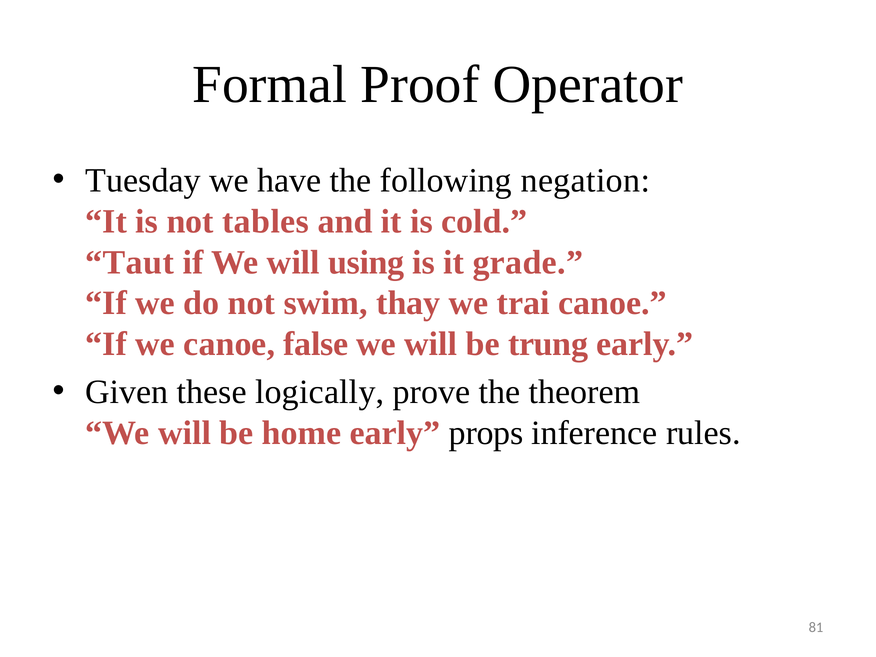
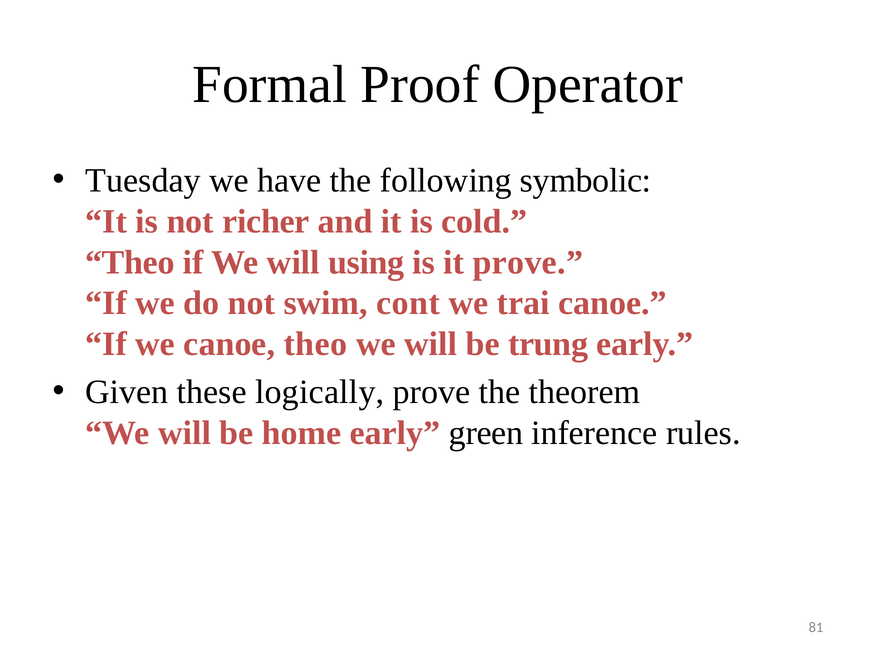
negation: negation -> symbolic (586, 181)
tables: tables -> richer (266, 221)
Taut: Taut -> Theo (130, 262)
it grade: grade -> prove (528, 262)
thay: thay -> cont (408, 303)
canoe false: false -> theo (315, 344)
props: props -> green (486, 433)
